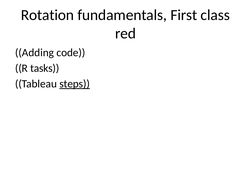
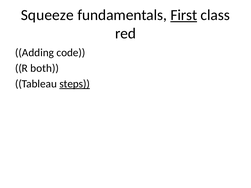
Rotation: Rotation -> Squeeze (47, 15)
First underline: none -> present (184, 15)
tasks: tasks -> both (45, 68)
